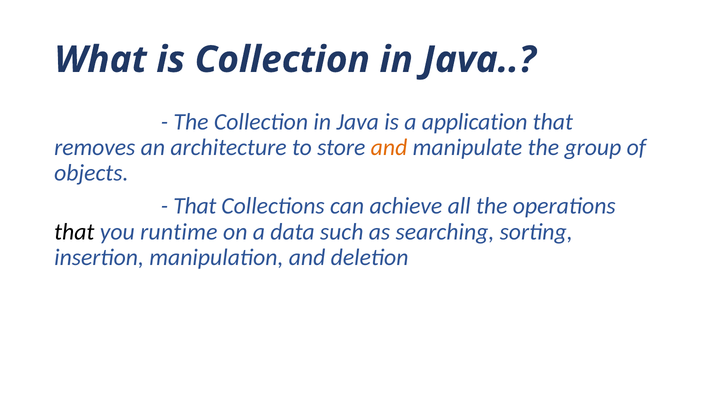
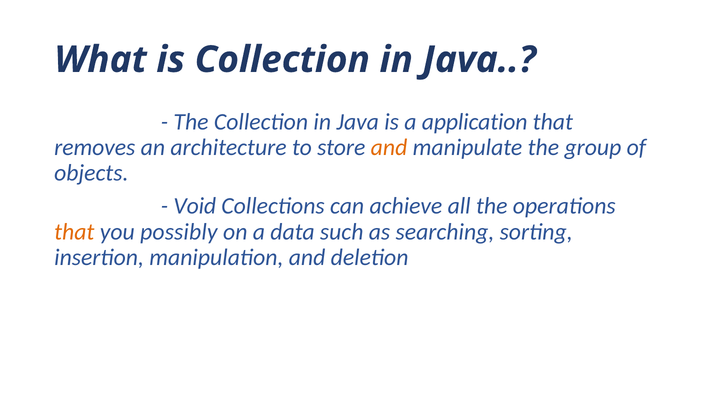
That: That -> Void (195, 206)
that colour: black -> orange (74, 232)
runtime: runtime -> possibly (179, 232)
